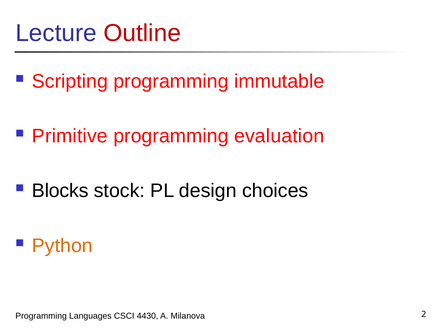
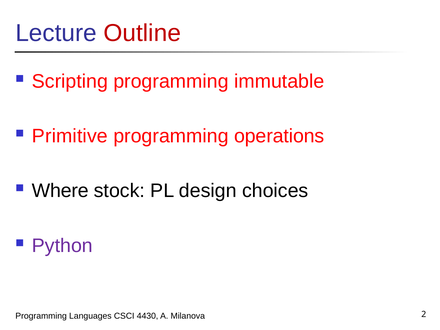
evaluation: evaluation -> operations (279, 136)
Blocks: Blocks -> Where (60, 191)
Python colour: orange -> purple (62, 246)
